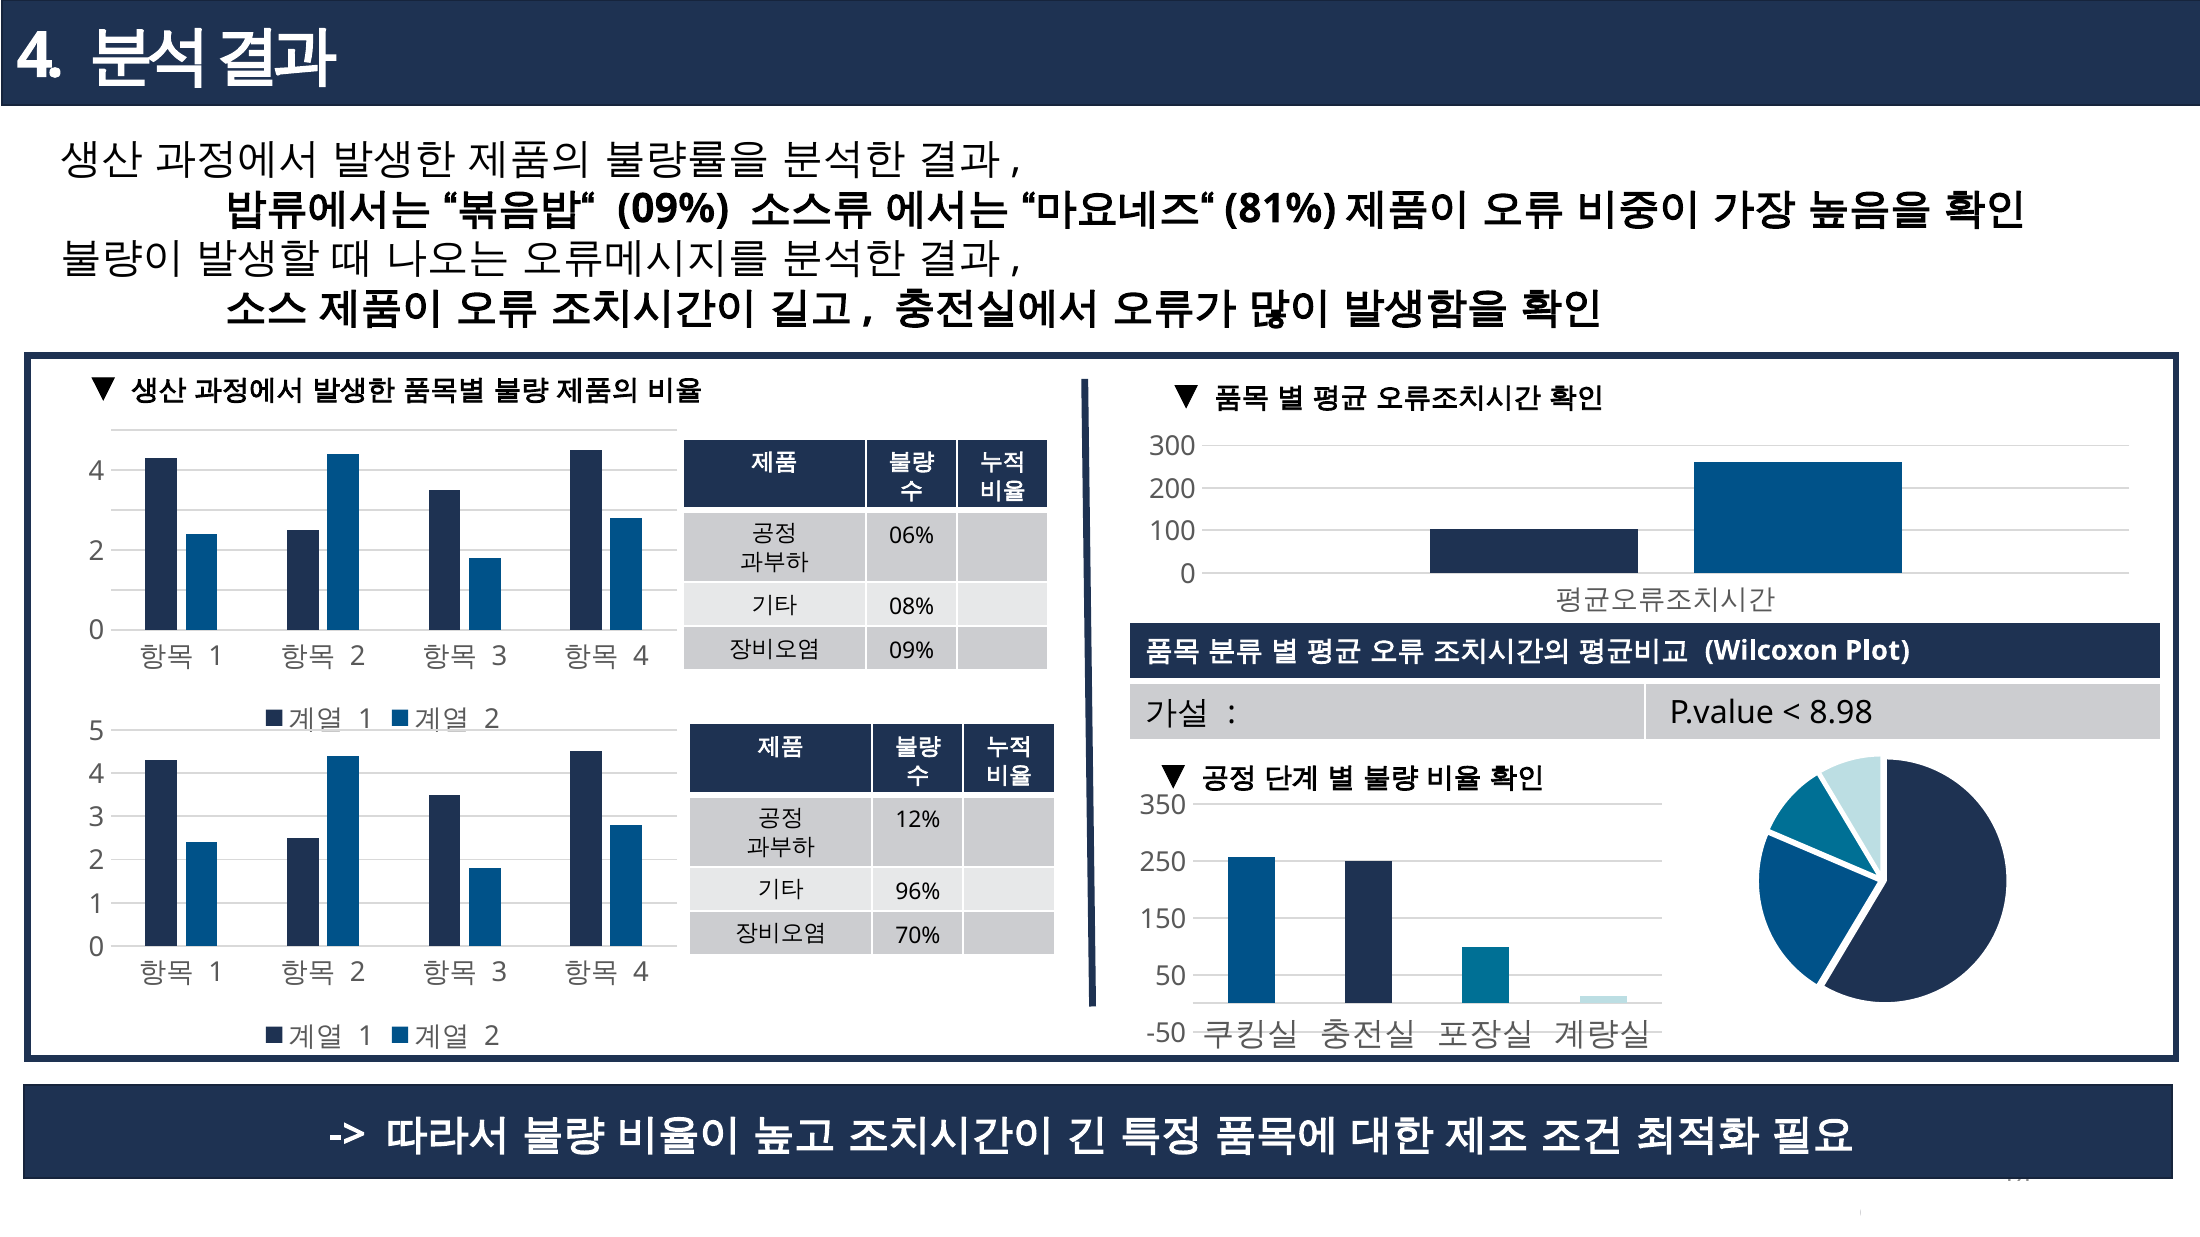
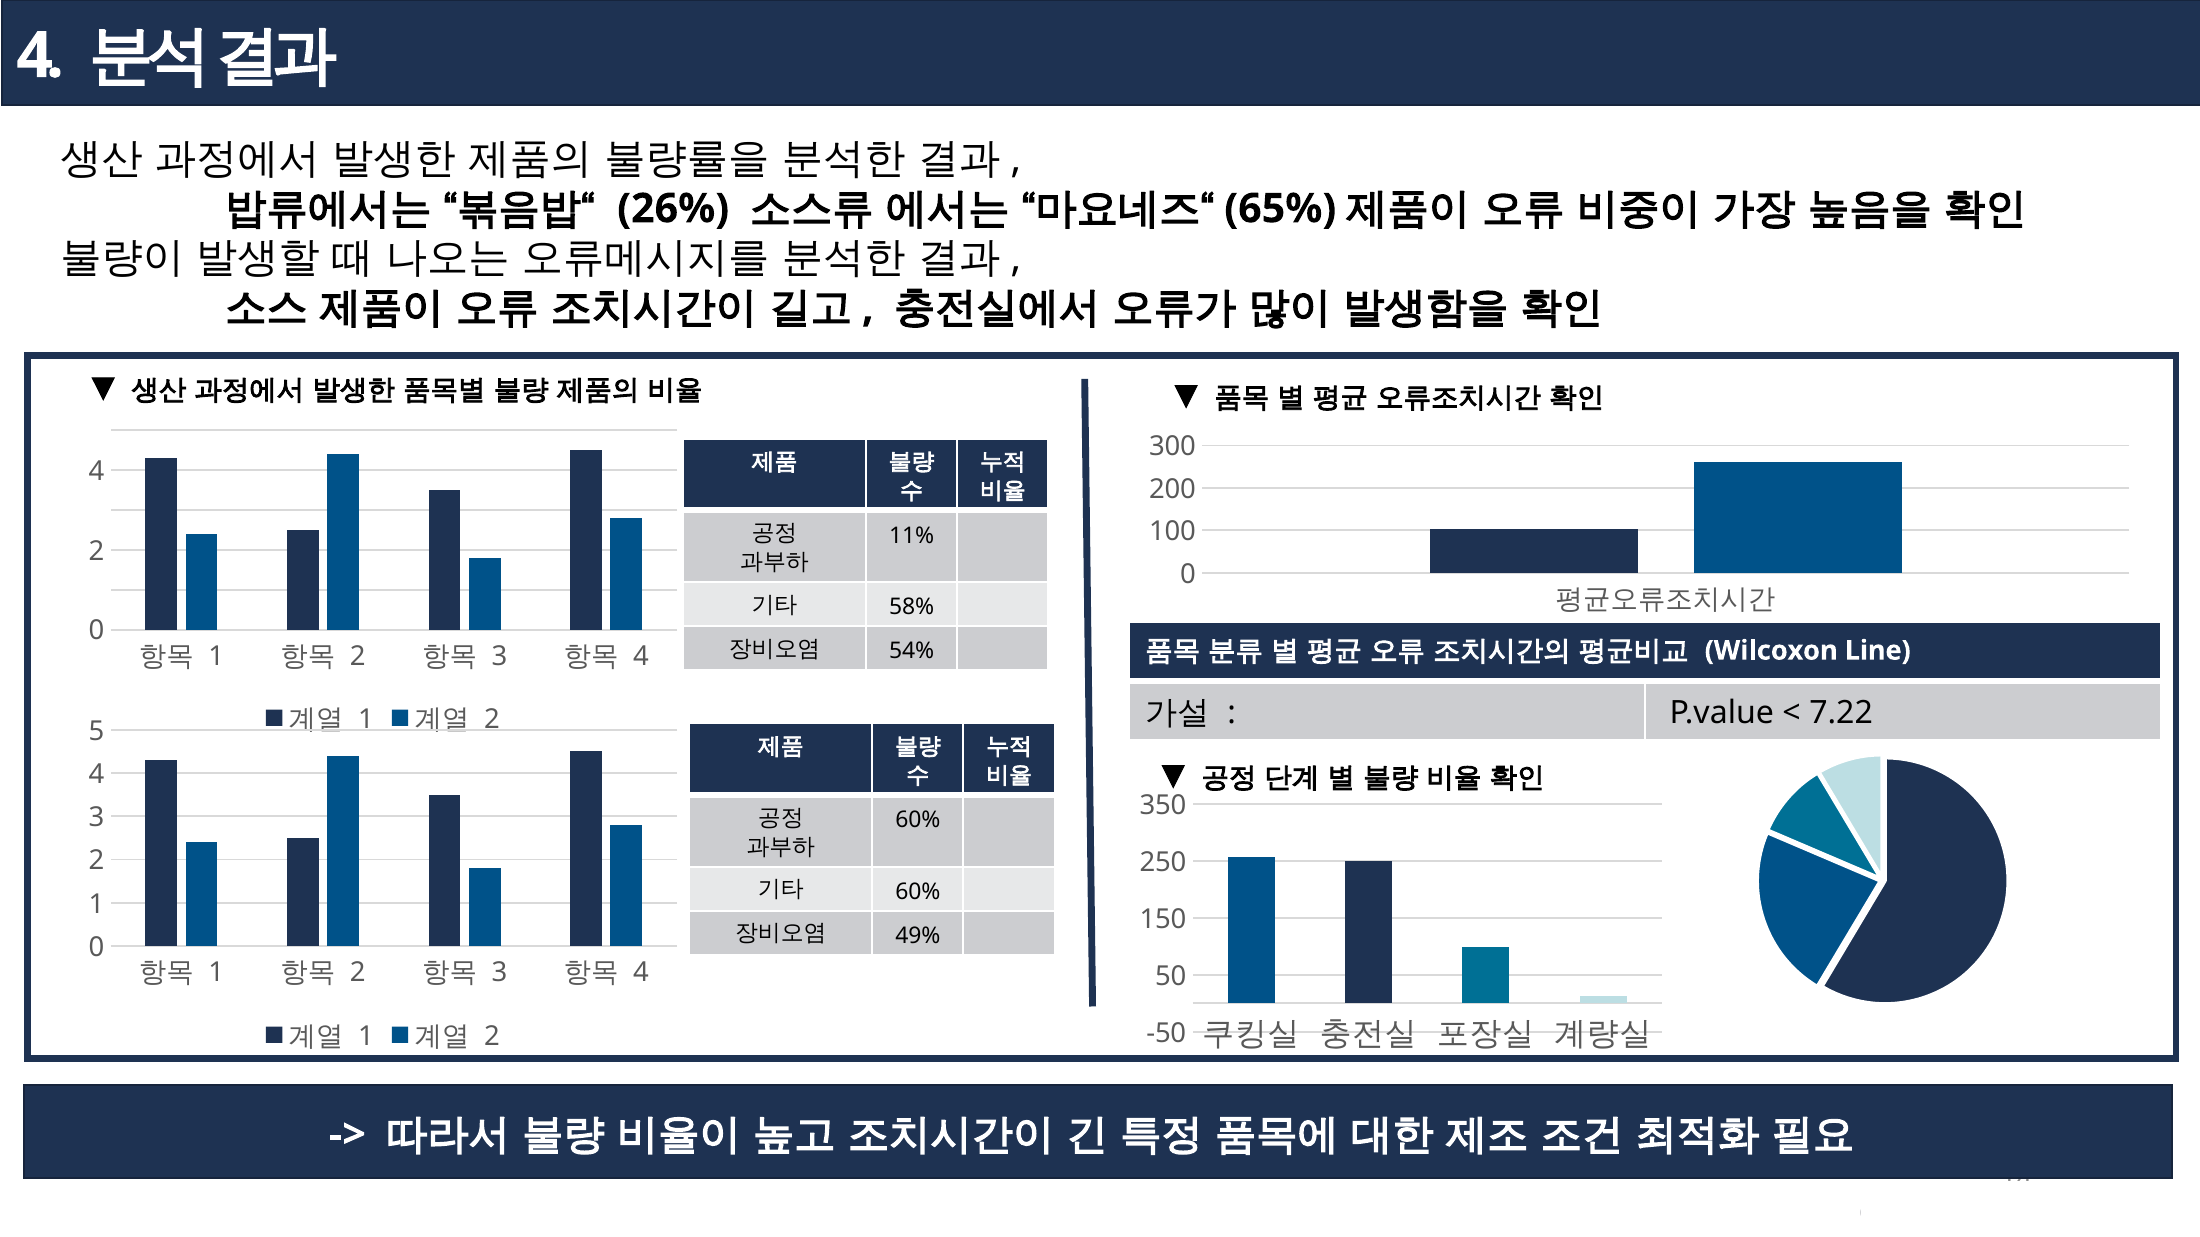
09%: 09% -> 26% (673, 209)
81%: 81% -> 65% (1280, 209)
06%: 06% -> 11% (912, 536)
08%: 08% -> 58% (912, 607)
09%: 09% -> 54% (912, 651)
Plot: Plot -> Line (1878, 651)
8.98: 8.98 -> 7.22 (1841, 713)
12%: 12% -> 60% (918, 820)
96%: 96% -> 60% (918, 892)
70%: 70% -> 49% (918, 936)
